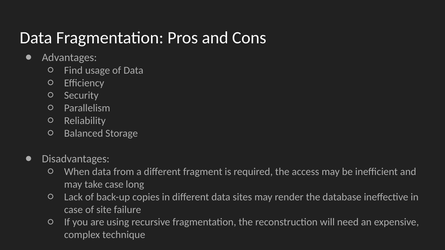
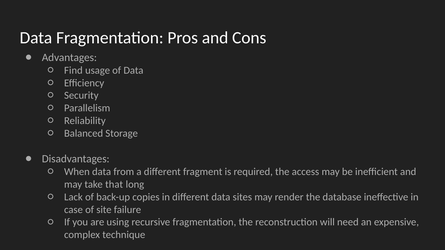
take case: case -> that (114, 185)
